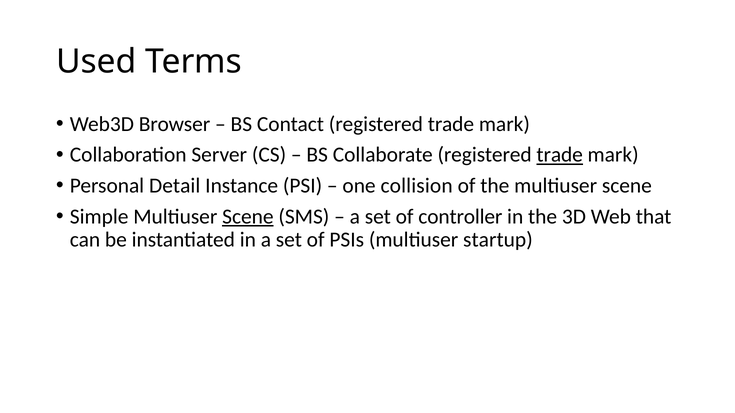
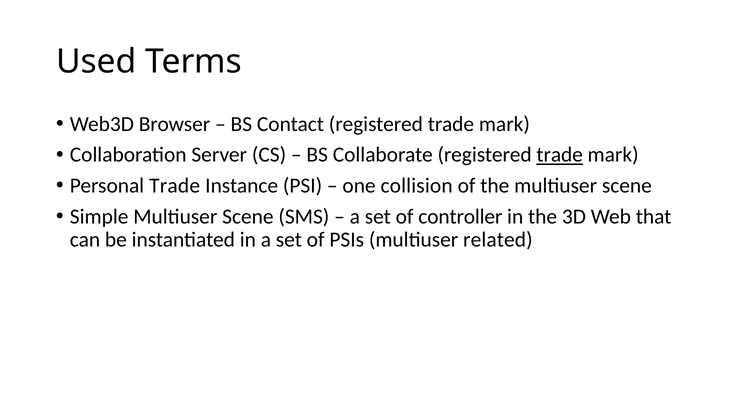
Personal Detail: Detail -> Trade (175, 186)
Scene underline: present -> none (248, 217)
startup: startup -> related (498, 240)
